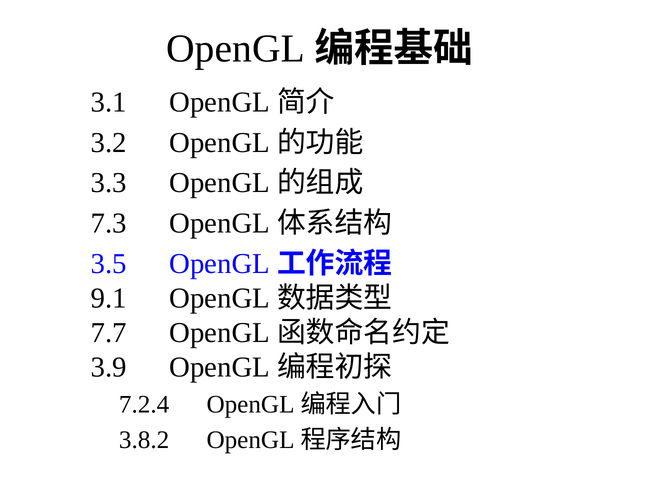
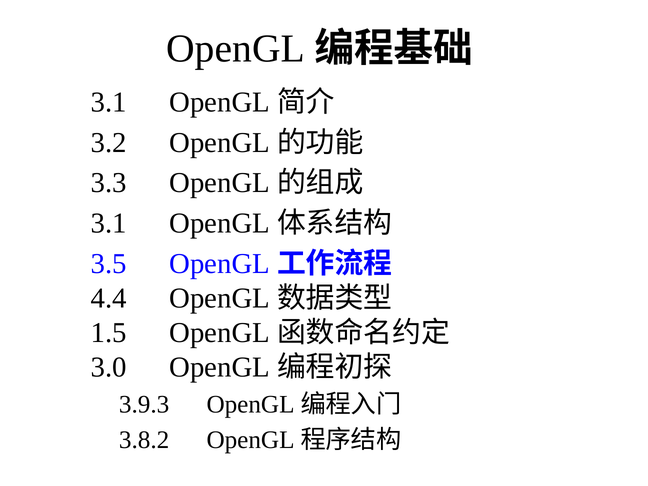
7.3: 7.3 -> 3.1 (109, 223)
9.1: 9.1 -> 4.4 (109, 298)
7.7: 7.7 -> 1.5 (109, 333)
3.9: 3.9 -> 3.0 (109, 367)
7.2.4: 7.2.4 -> 3.9.3 (144, 404)
